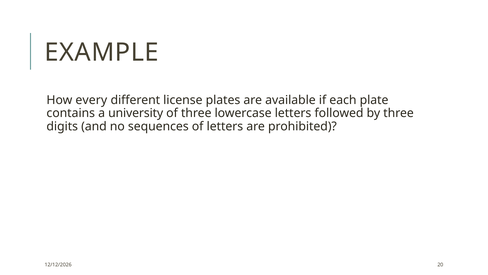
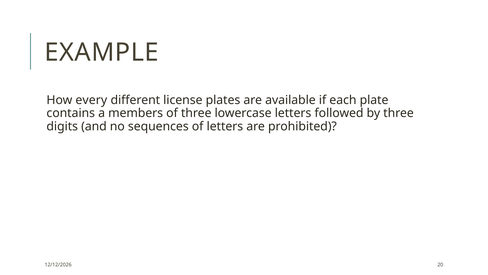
university: university -> members (136, 113)
